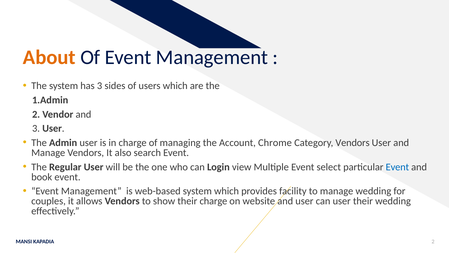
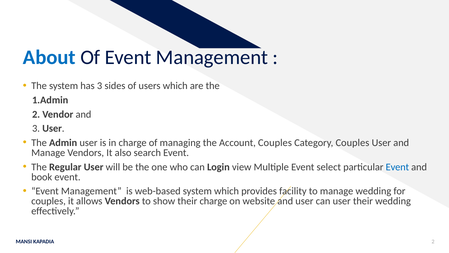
About colour: orange -> blue (49, 57)
Account Chrome: Chrome -> Couples (275, 142)
Category Vendors: Vendors -> Couples (352, 142)
